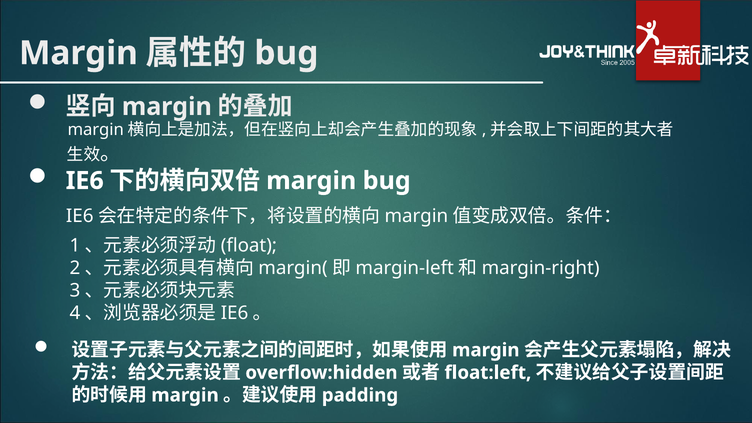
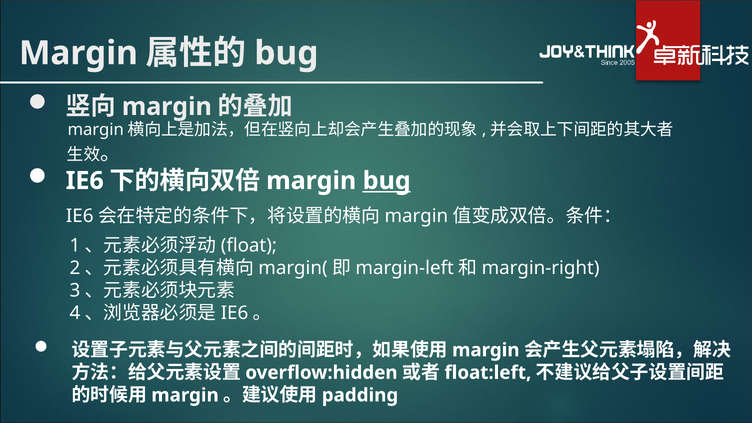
bug underline: none -> present (387, 181)
